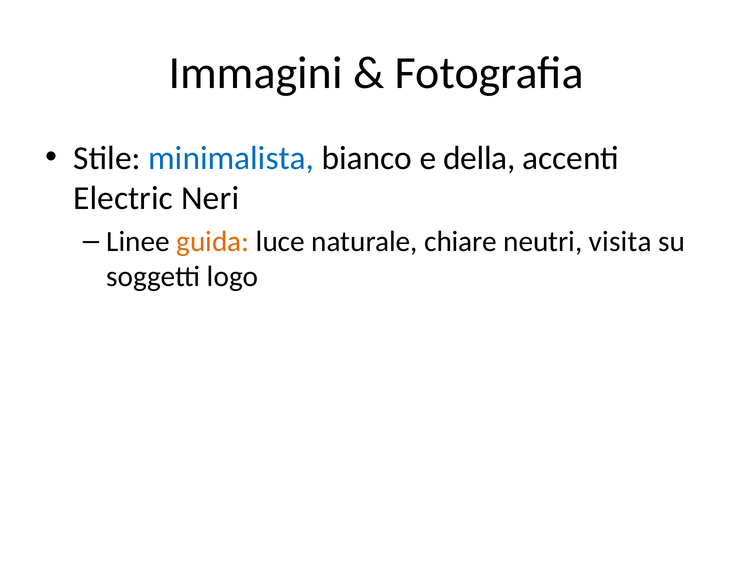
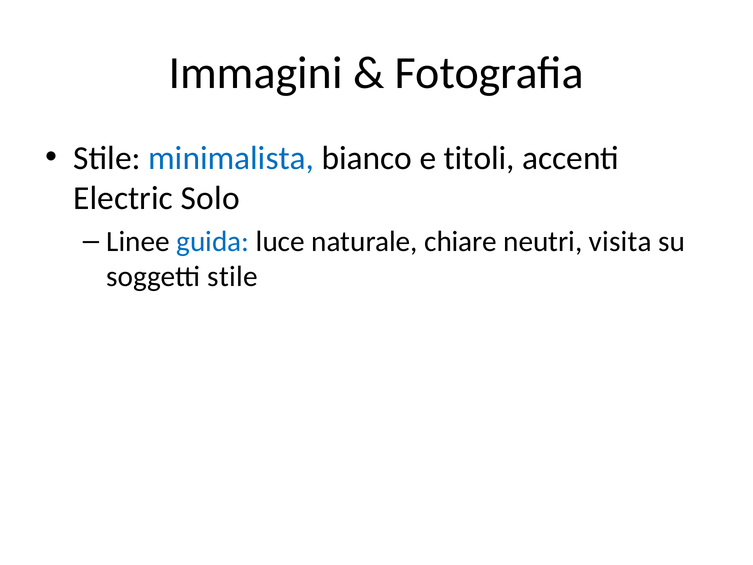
della: della -> titoli (479, 158)
Neri: Neri -> Solo (210, 198)
guida colour: orange -> blue (213, 241)
soggetti logo: logo -> stile (232, 277)
